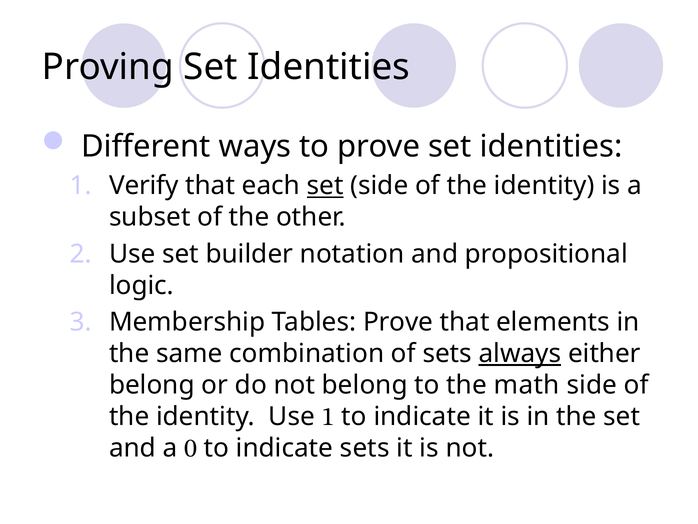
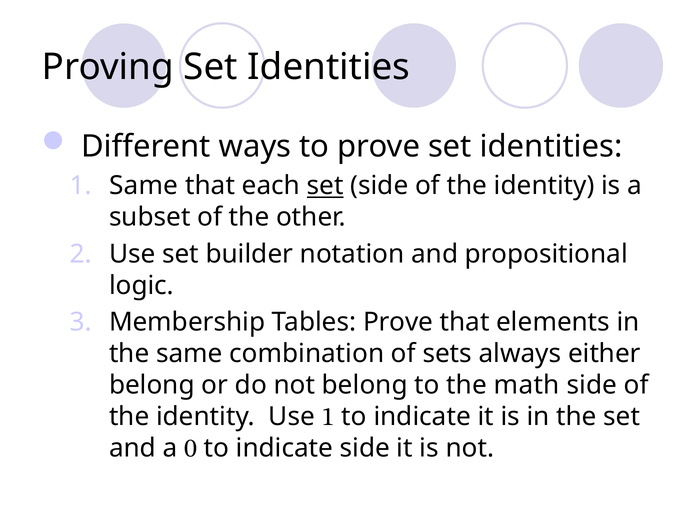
1 Verify: Verify -> Same (144, 186)
always underline: present -> none (520, 353)
sets: sets -> side (365, 448)
